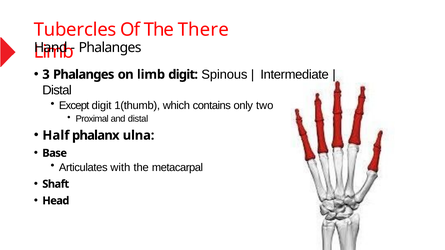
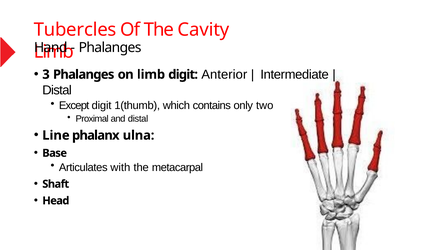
There: There -> Cavity (204, 30)
Spinous: Spinous -> Anterior (224, 75)
Half: Half -> Line (56, 136)
